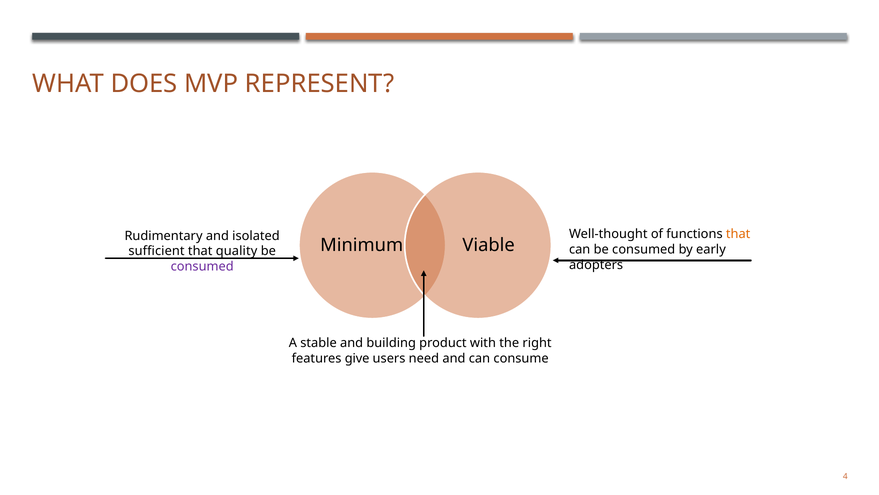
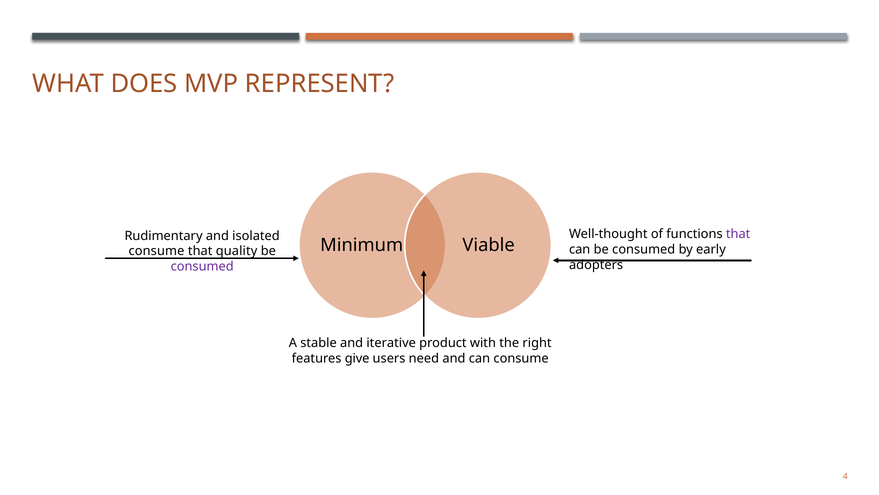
that colour: orange -> purple (738, 234)
sufficient: sufficient -> consume (156, 251)
building: building -> iterative (391, 342)
